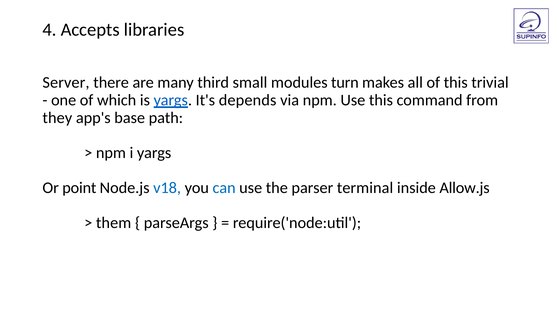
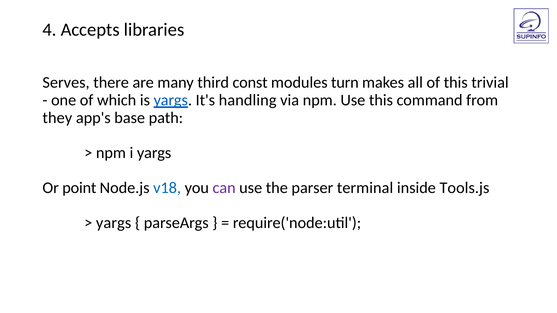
Server: Server -> Serves (66, 83)
small: small -> const (250, 83)
depends: depends -> handling (248, 100)
can colour: blue -> purple (224, 188)
Allow.js: Allow.js -> Tools.js (464, 188)
them: them -> yargs (114, 223)
